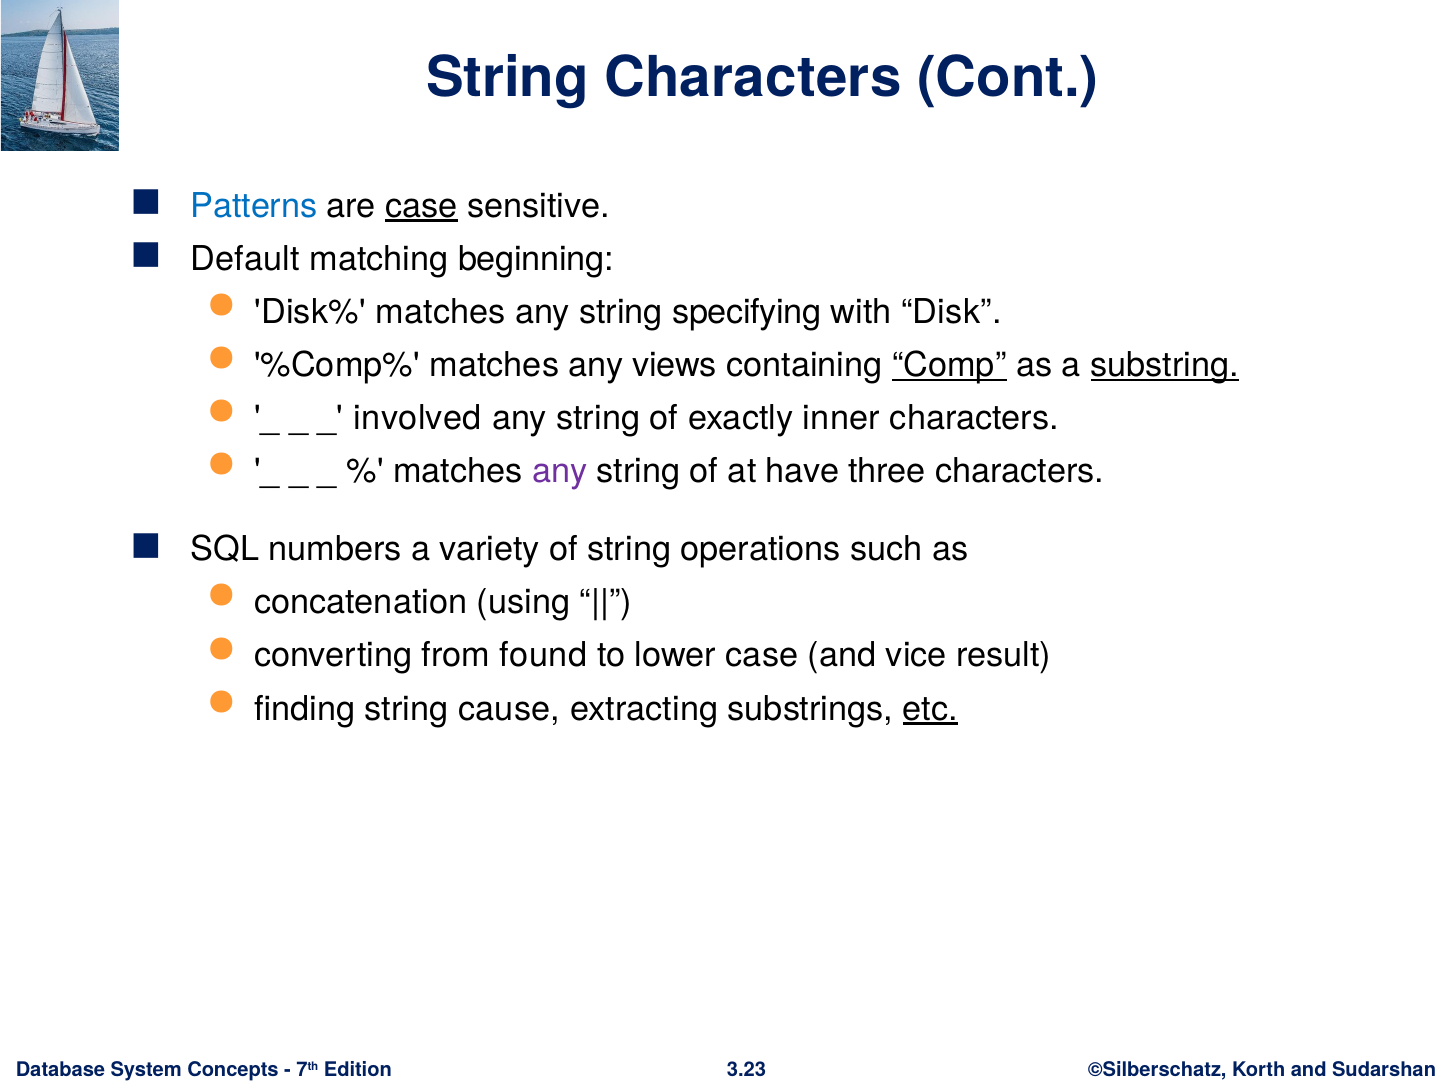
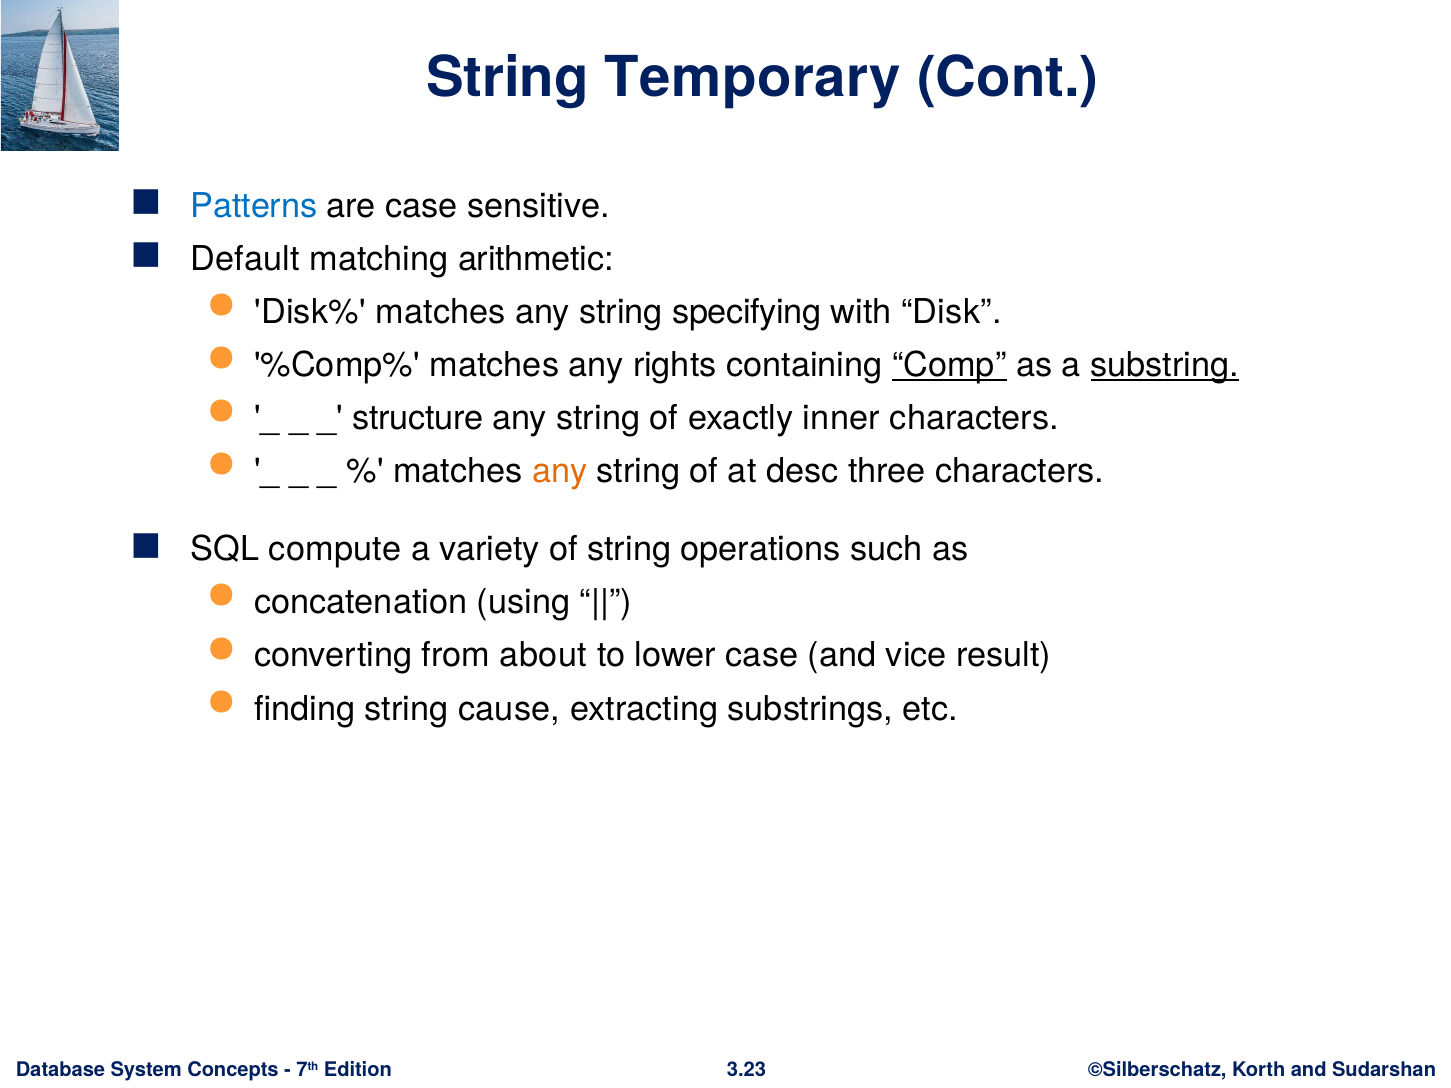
String Characters: Characters -> Temporary (753, 78)
case underline: present -> none (422, 206)
beginning: beginning -> arithmetic (536, 259)
views: views -> rights (675, 365)
involved: involved -> structure (418, 418)
any colour: purple -> orange (560, 471)
have: have -> desc (802, 471)
numbers: numbers -> compute (335, 550)
found: found -> about (544, 656)
etc underline: present -> none (930, 709)
